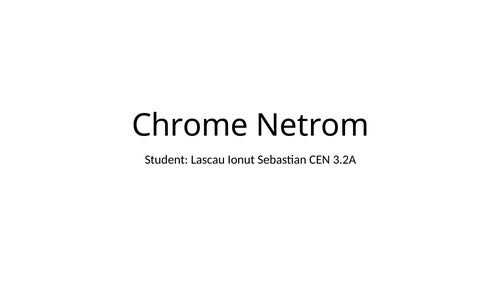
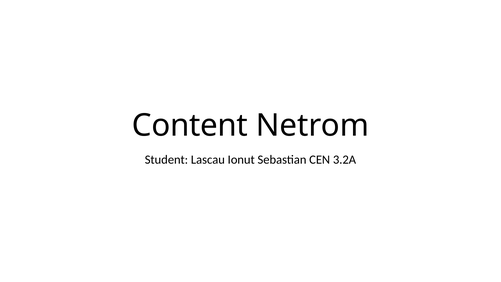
Chrome: Chrome -> Content (190, 125)
